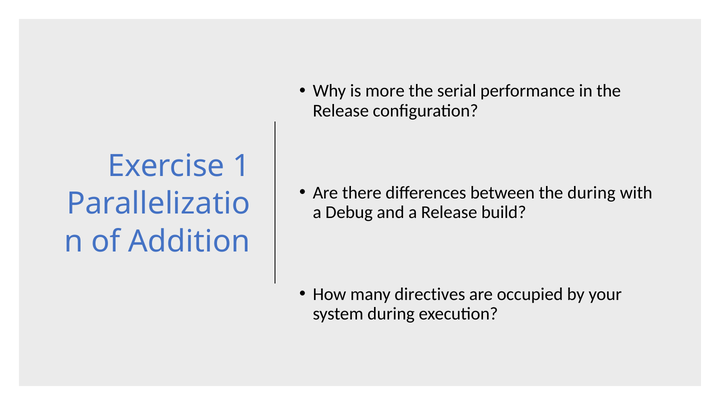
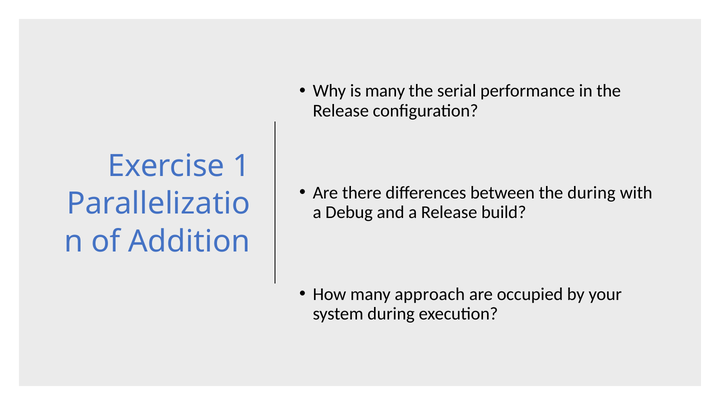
is more: more -> many (385, 91)
directives: directives -> approach (430, 294)
